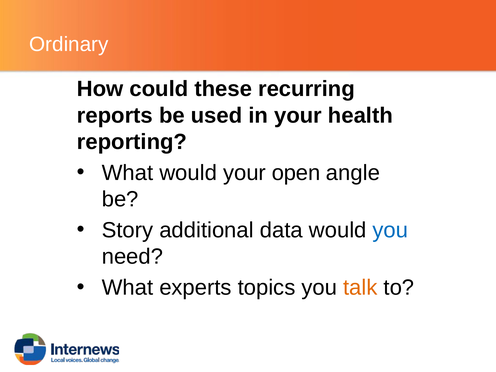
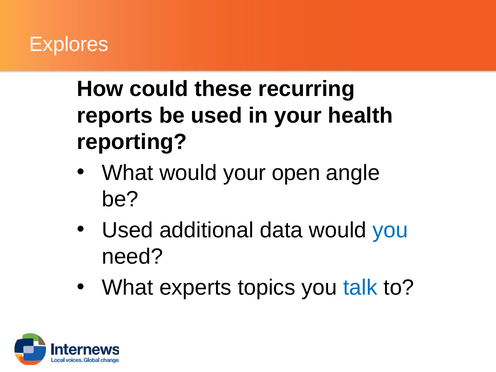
Ordinary: Ordinary -> Explores (69, 44)
Story: Story -> Used (127, 230)
talk colour: orange -> blue (360, 288)
